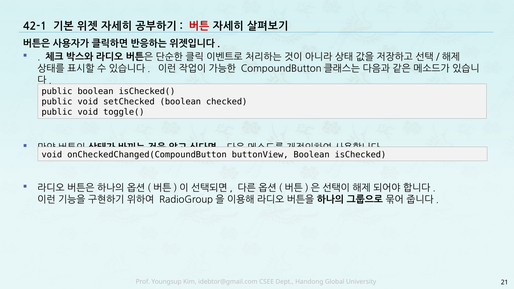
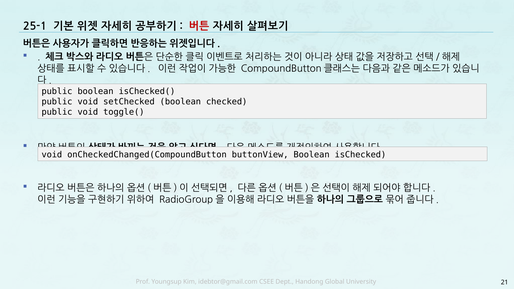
42-1: 42-1 -> 25-1 (35, 26)
